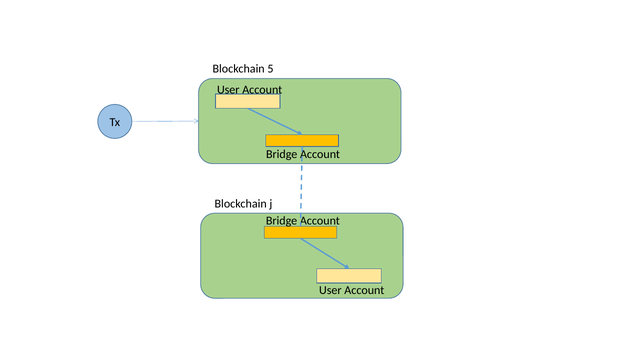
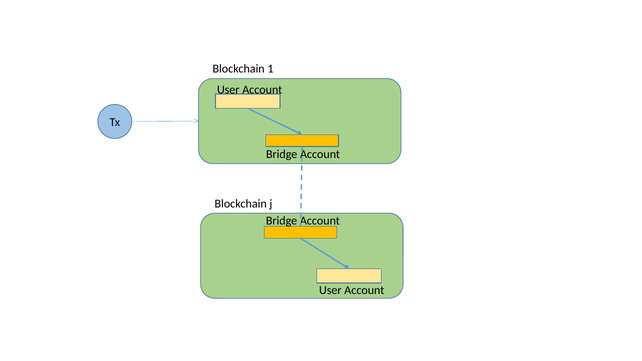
5: 5 -> 1 (270, 69)
